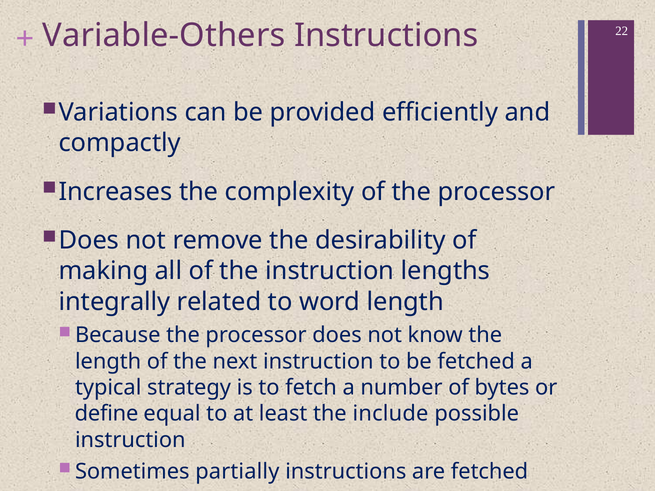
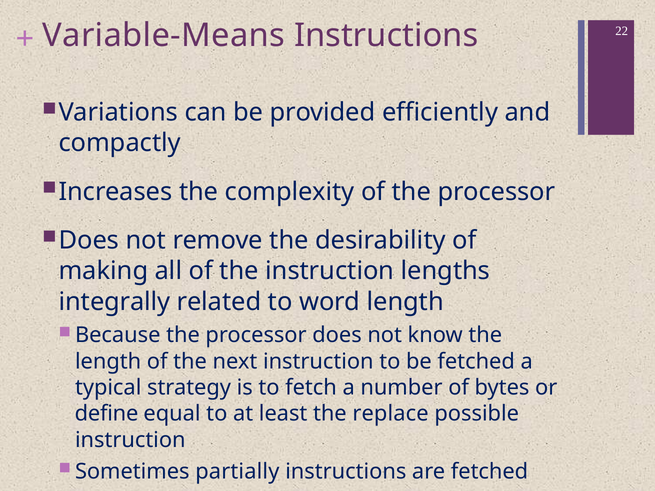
Variable-Others: Variable-Others -> Variable-Means (164, 35)
include: include -> replace (391, 414)
